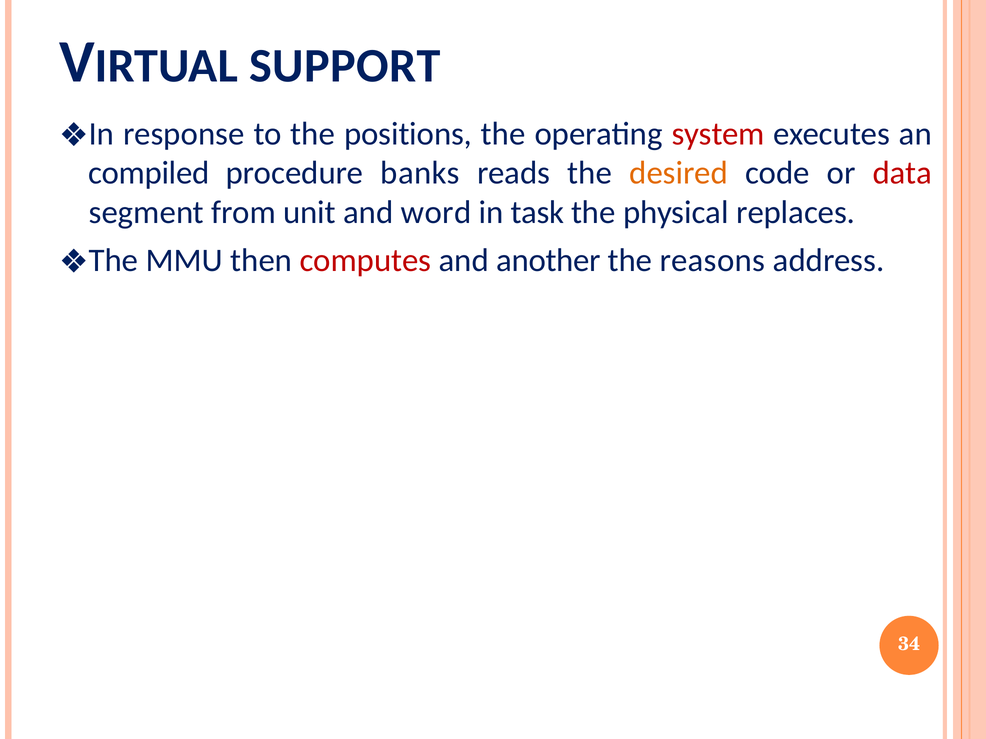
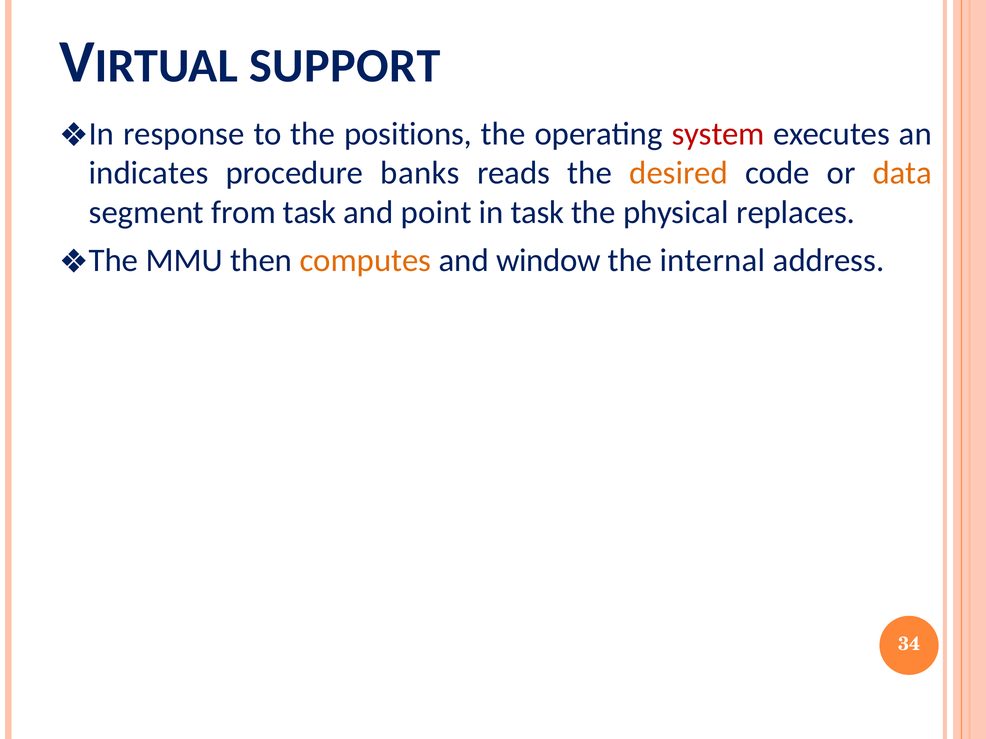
compiled: compiled -> indicates (149, 173)
data colour: red -> orange (902, 173)
from unit: unit -> task (310, 213)
word: word -> point (436, 213)
computes colour: red -> orange (365, 260)
another: another -> window (548, 260)
reasons: reasons -> internal (712, 260)
